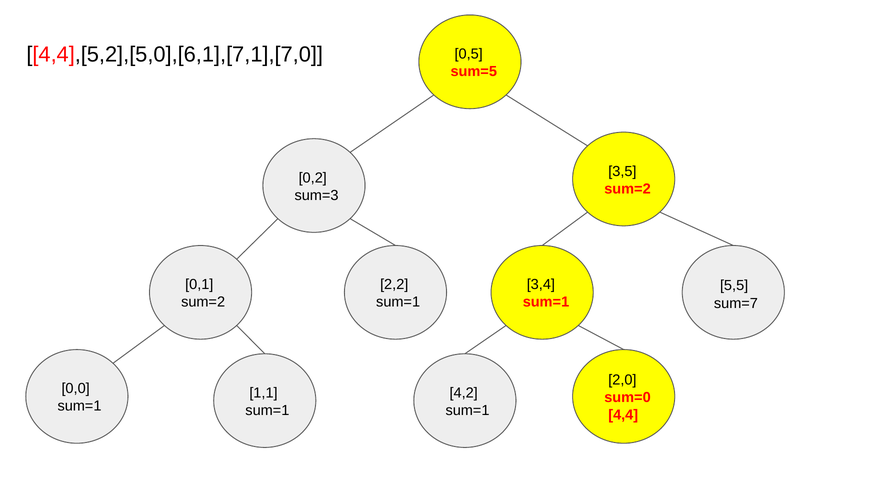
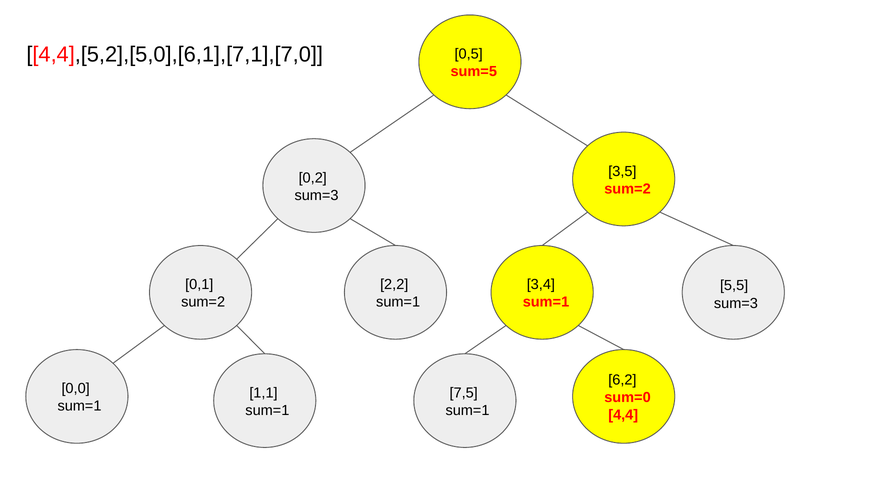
sum=7: sum=7 -> sum=3 (736, 304)
2,0: 2,0 -> 6,2 (622, 380)
4,2: 4,2 -> 7,5 (464, 393)
